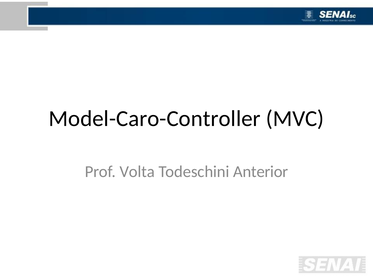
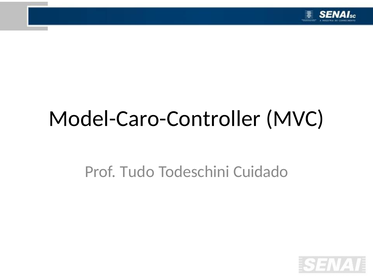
Volta: Volta -> Tudo (137, 171)
Anterior: Anterior -> Cuidado (261, 171)
